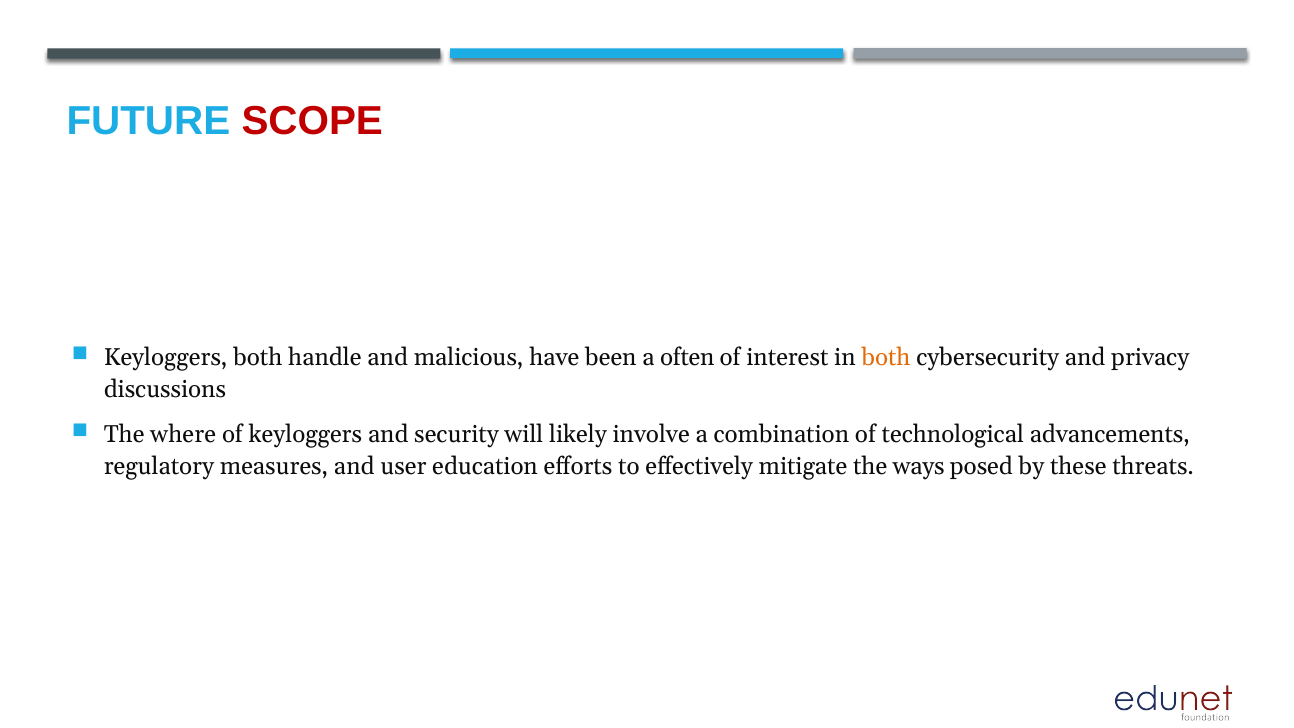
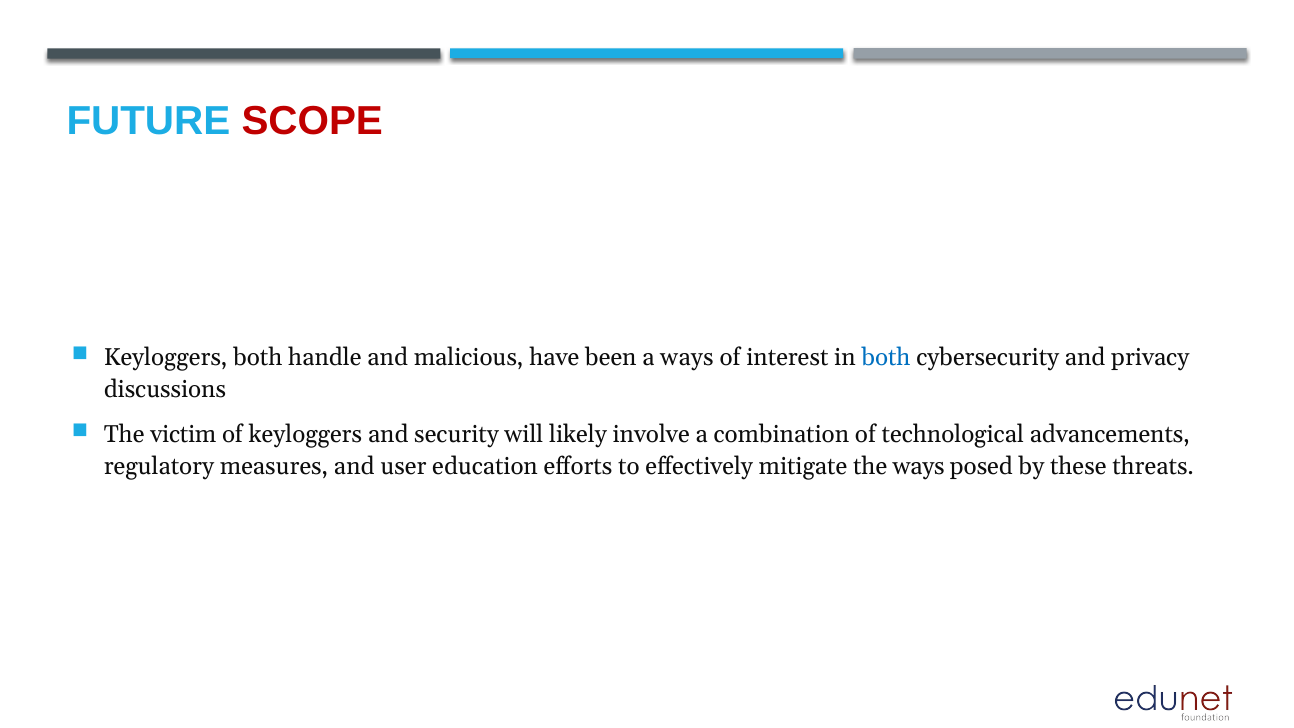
a often: often -> ways (687, 357)
both colour: orange -> blue (886, 357)
where: where -> victim (183, 434)
